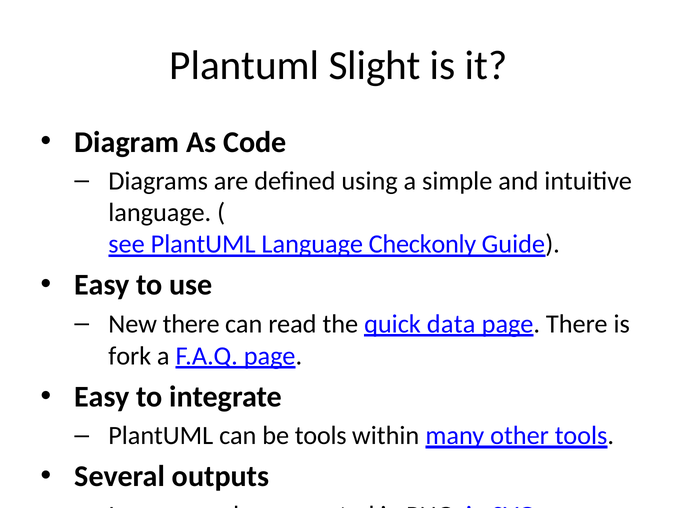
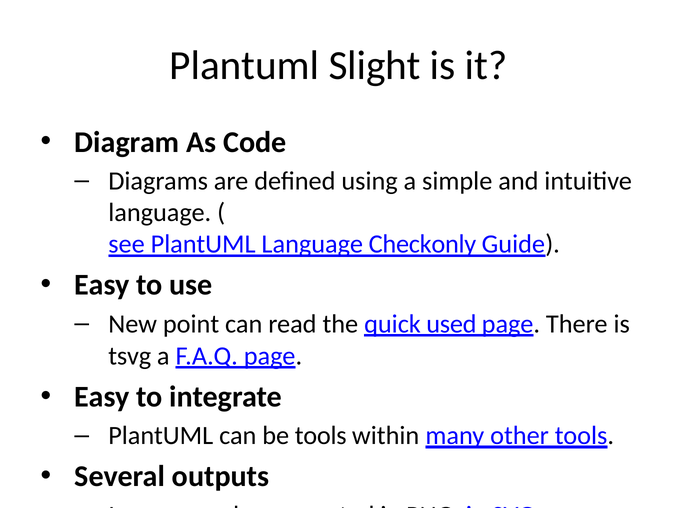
New there: there -> point (191, 324)
data: data -> used (451, 324)
fork: fork -> tsvg (130, 356)
